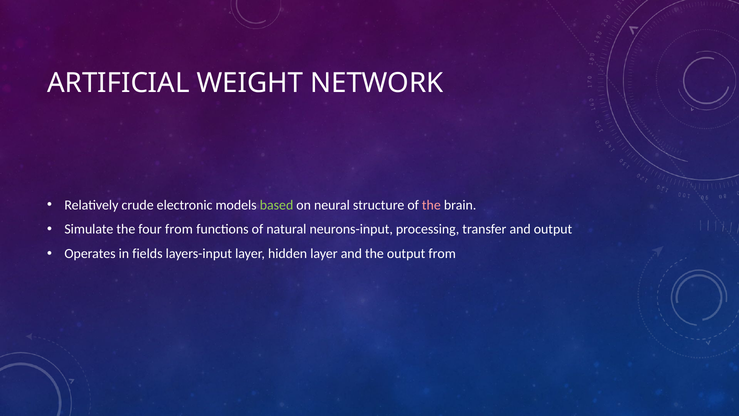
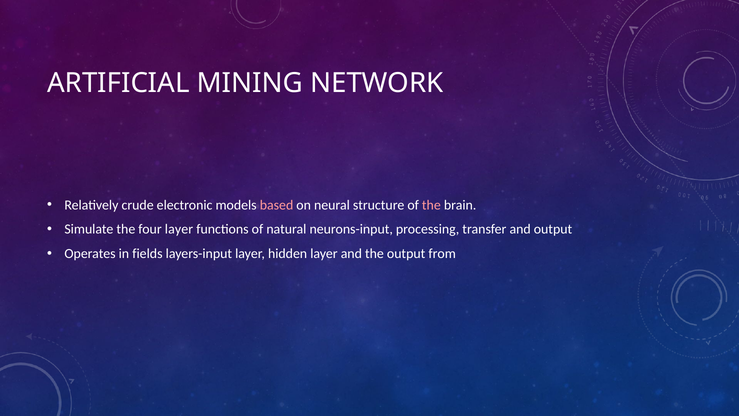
WEIGHT: WEIGHT -> MINING (250, 83)
based colour: light green -> pink (277, 205)
four from: from -> layer (179, 229)
